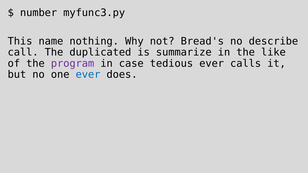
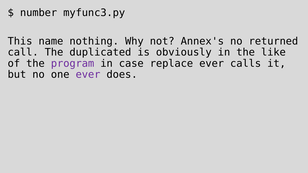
Bread's: Bread's -> Annex's (202, 41)
describe: describe -> returned (273, 41)
summarize: summarize -> obviously (184, 52)
tedious: tedious -> replace (171, 63)
ever colour: blue -> purple (88, 75)
